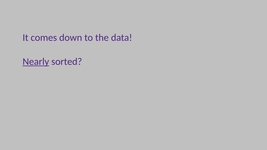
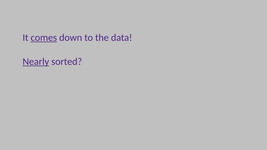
comes underline: none -> present (44, 38)
